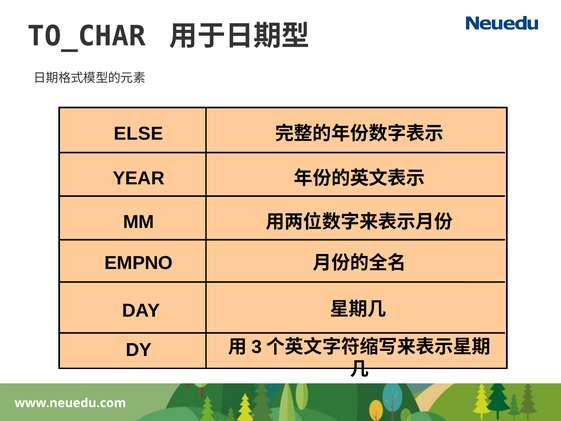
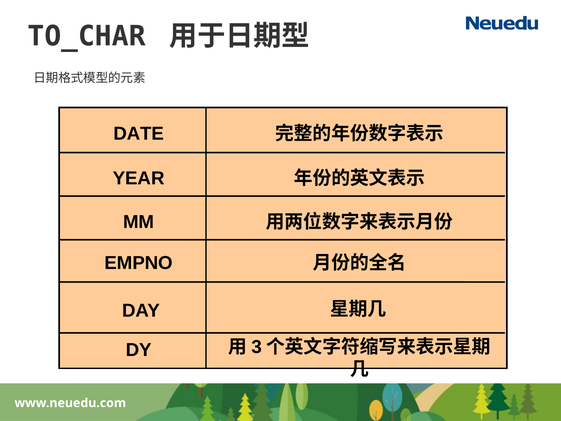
ELSE: ELSE -> DATE (139, 134)
